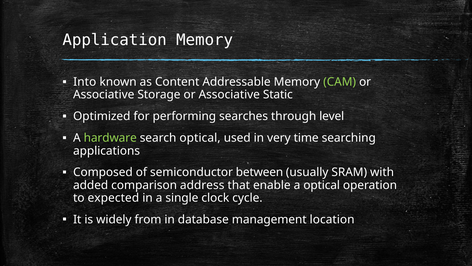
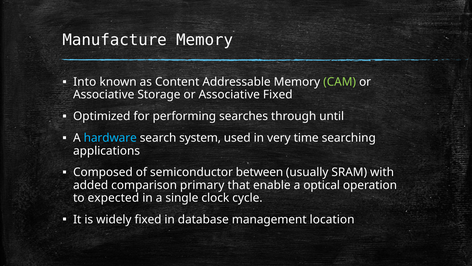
Application: Application -> Manufacture (115, 40)
Associative Static: Static -> Fixed (278, 95)
level: level -> until (332, 116)
hardware colour: light green -> light blue (110, 138)
search optical: optical -> system (200, 138)
address: address -> primary (202, 185)
widely from: from -> fixed (148, 219)
